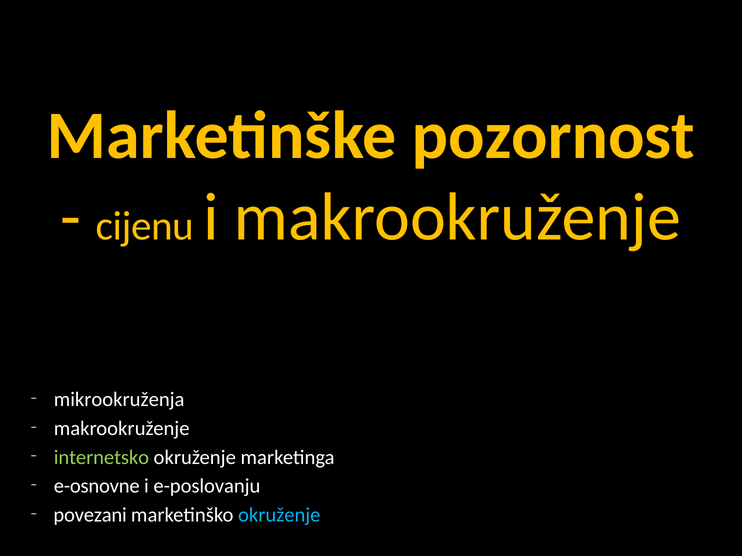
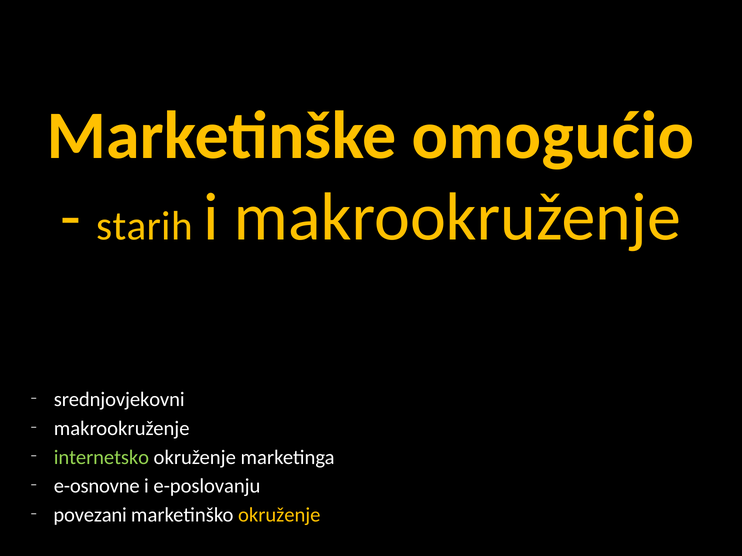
pozornost: pozornost -> omogućio (553, 136)
cijenu: cijenu -> starih (145, 227)
mikrookruženja: mikrookruženja -> srednjovjekovni (119, 400)
okruženje colour: light blue -> yellow (279, 515)
